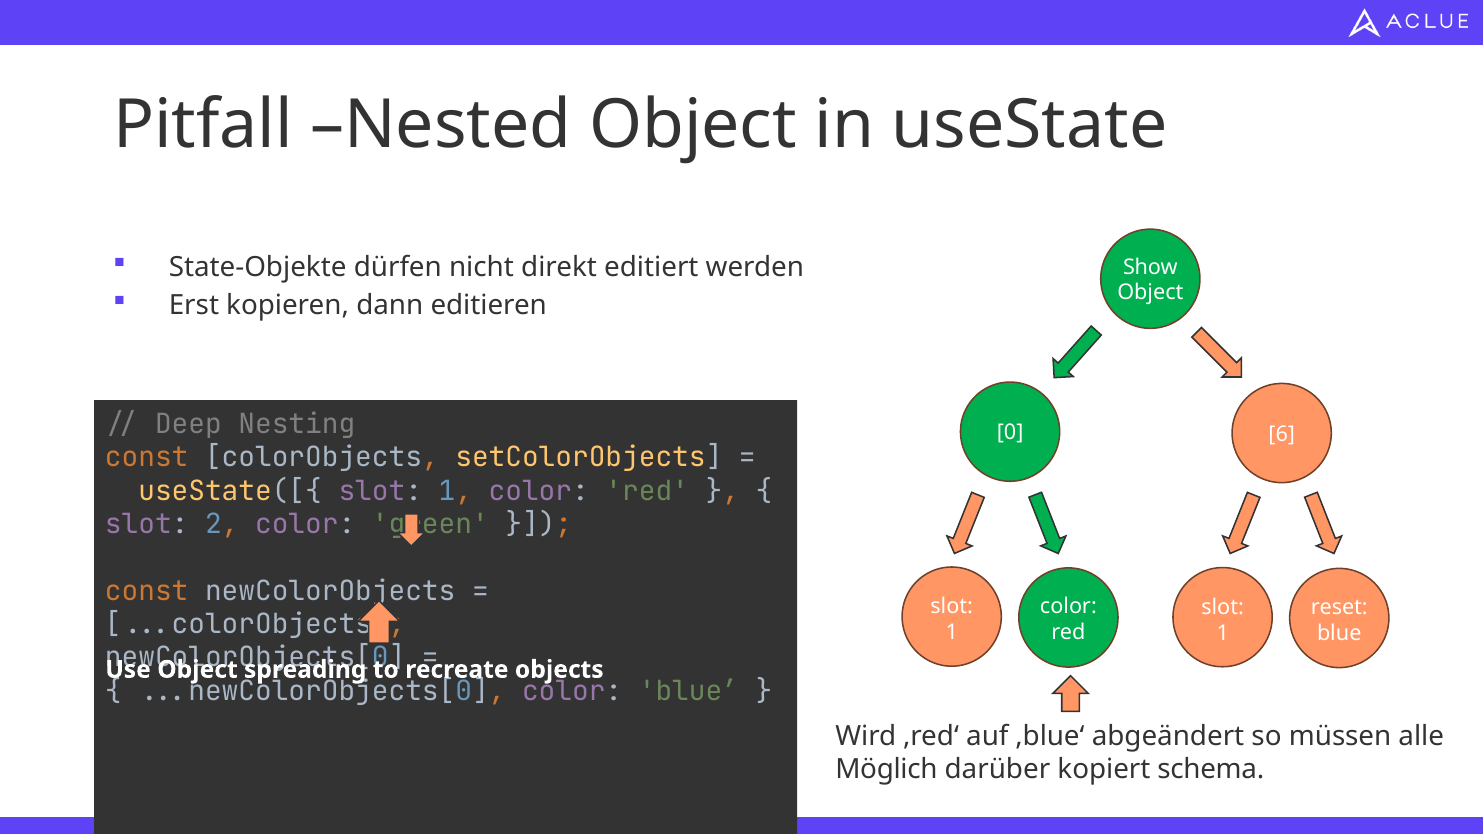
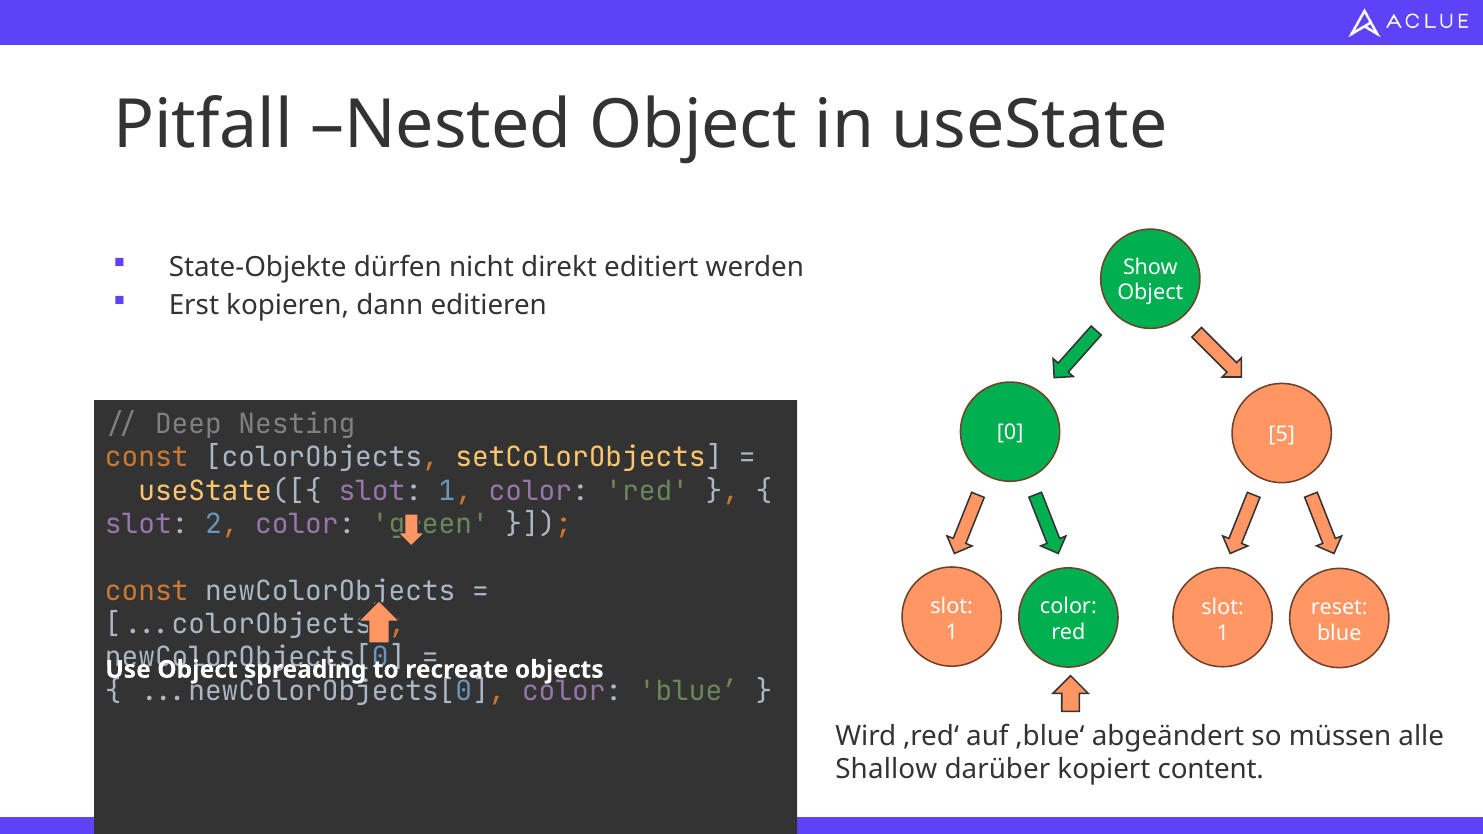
6: 6 -> 5 (1282, 434)
Möglich: Möglich -> Shallow (886, 770)
schema: schema -> content (1211, 770)
